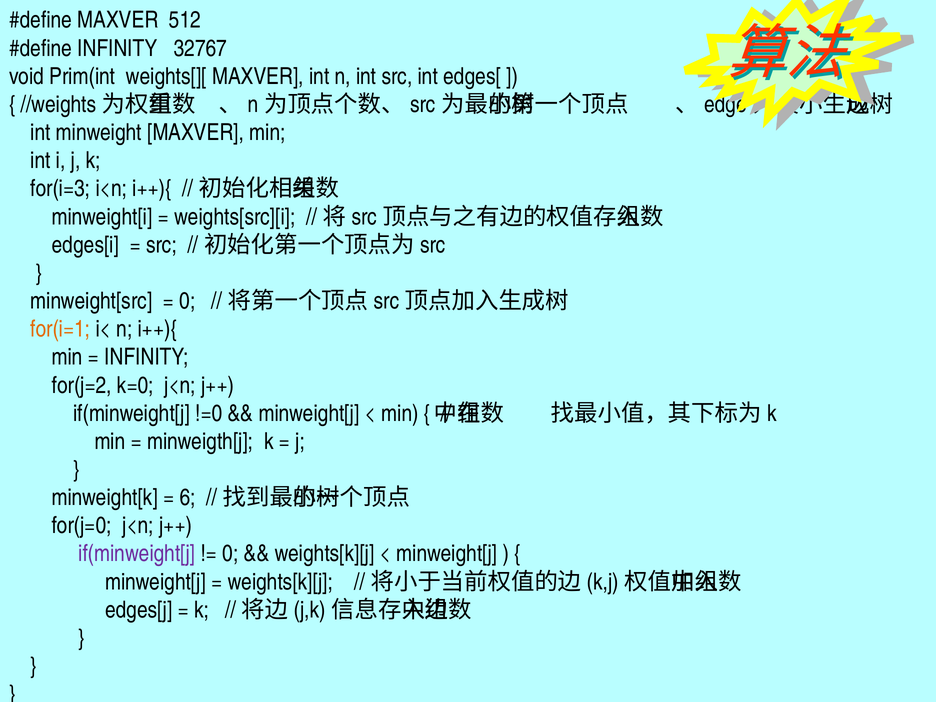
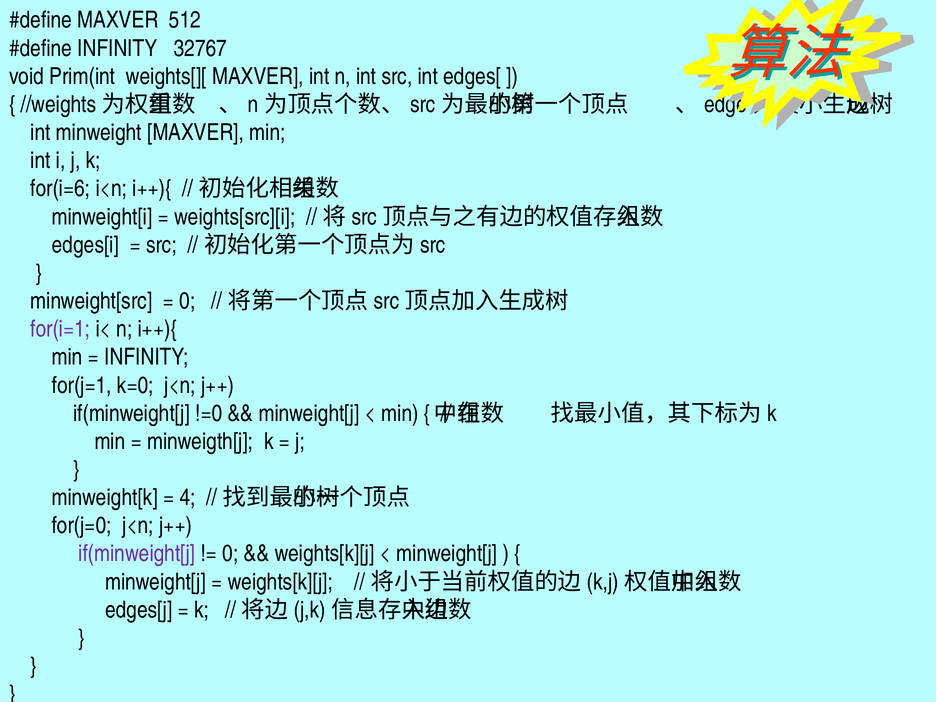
for(i=3: for(i=3 -> for(i=6 (60, 189)
for(i=1 colour: orange -> purple (60, 329)
for(j=2: for(j=2 -> for(j=1 (82, 385)
6: 6 -> 4 (188, 498)
